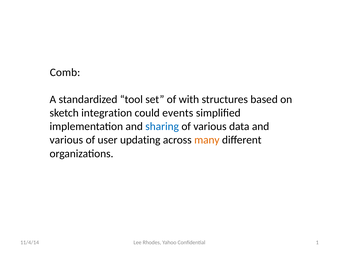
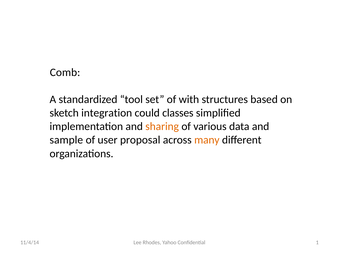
events: events -> classes (178, 113)
sharing colour: blue -> orange (162, 127)
various: various -> sample (66, 140)
updating: updating -> proposal (140, 140)
